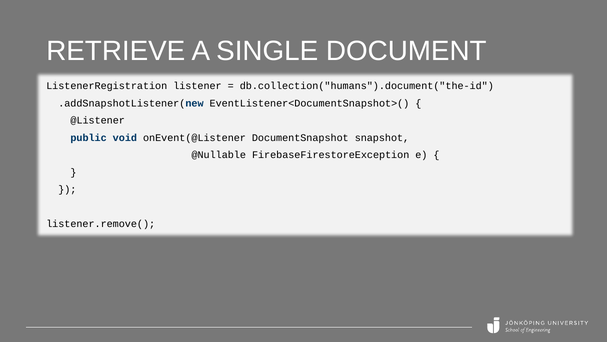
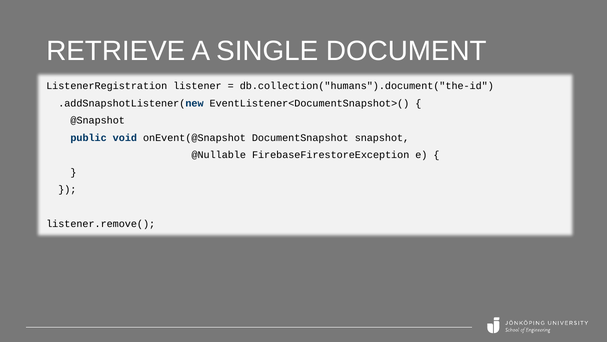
@Listener: @Listener -> @Snapshot (98, 120)
onEvent(@Listener: onEvent(@Listener -> onEvent(@Snapshot (194, 138)
